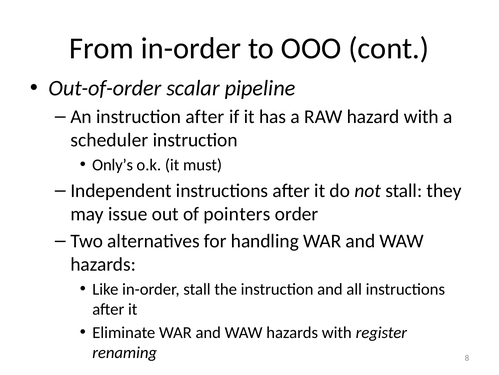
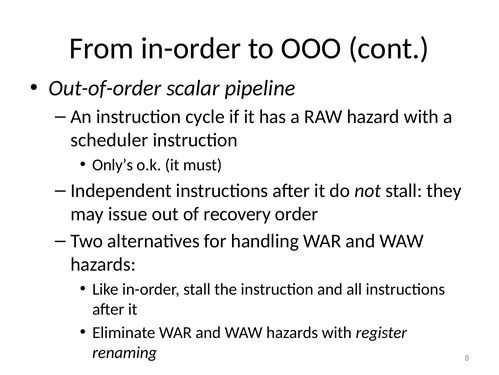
instruction after: after -> cycle (205, 117)
pointers: pointers -> recovery (237, 214)
